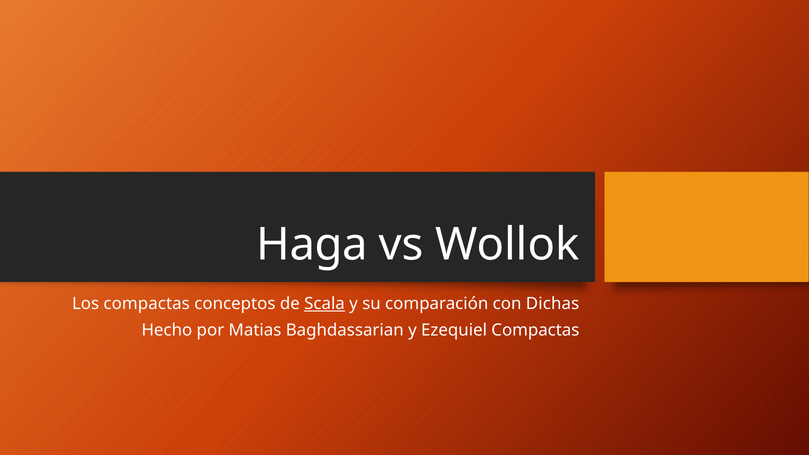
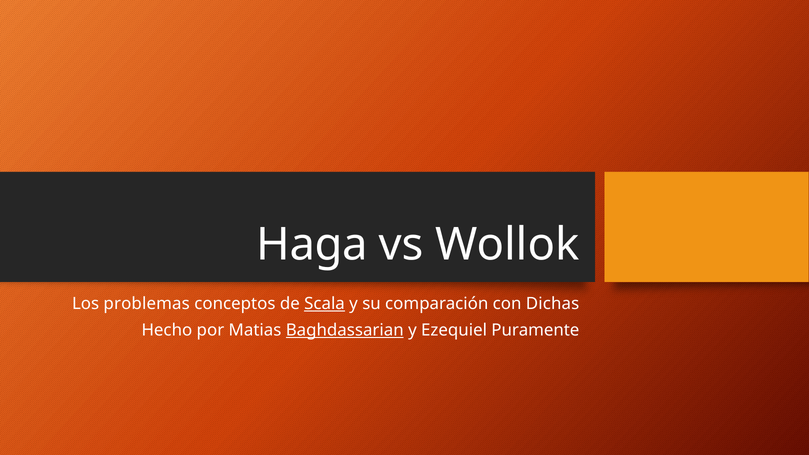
Los compactas: compactas -> problemas (147, 304)
Baghdassarian underline: none -> present (345, 330)
Ezequiel Compactas: Compactas -> Puramente (535, 330)
